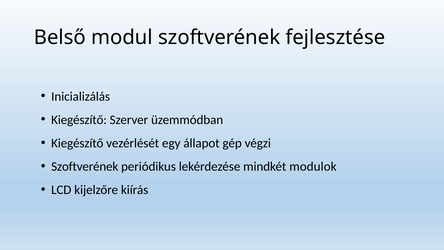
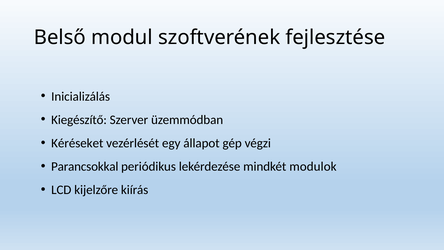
Kiegészítő: Kiegészítő -> Kéréseket (77, 143)
Szoftverének: Szoftverének -> Parancsokkal (85, 166)
